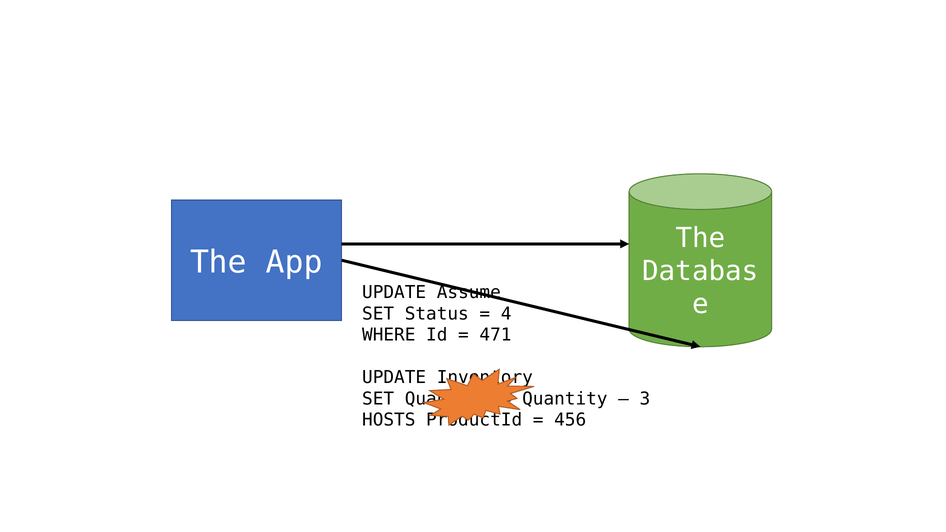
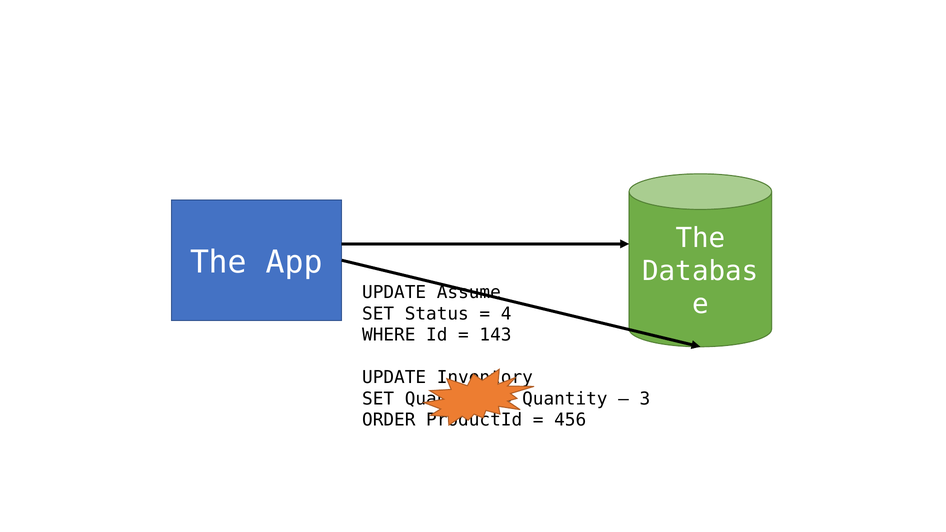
471: 471 -> 143 (495, 335)
HOSTS: HOSTS -> ORDER (389, 420)
